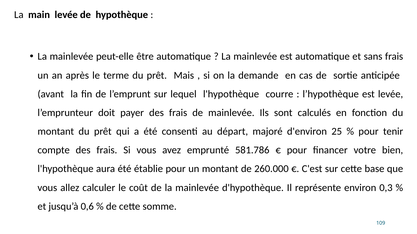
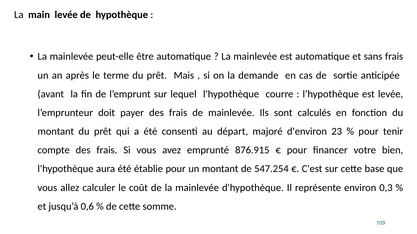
25: 25 -> 23 (337, 132)
581.786: 581.786 -> 876.915 (252, 150)
260.000: 260.000 -> 547.254 (271, 169)
